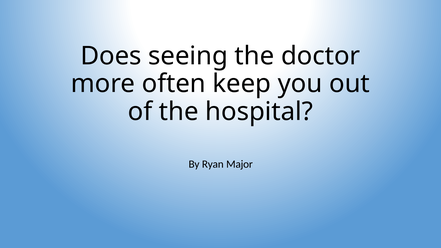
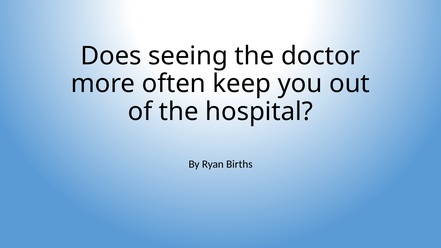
Major: Major -> Births (239, 164)
